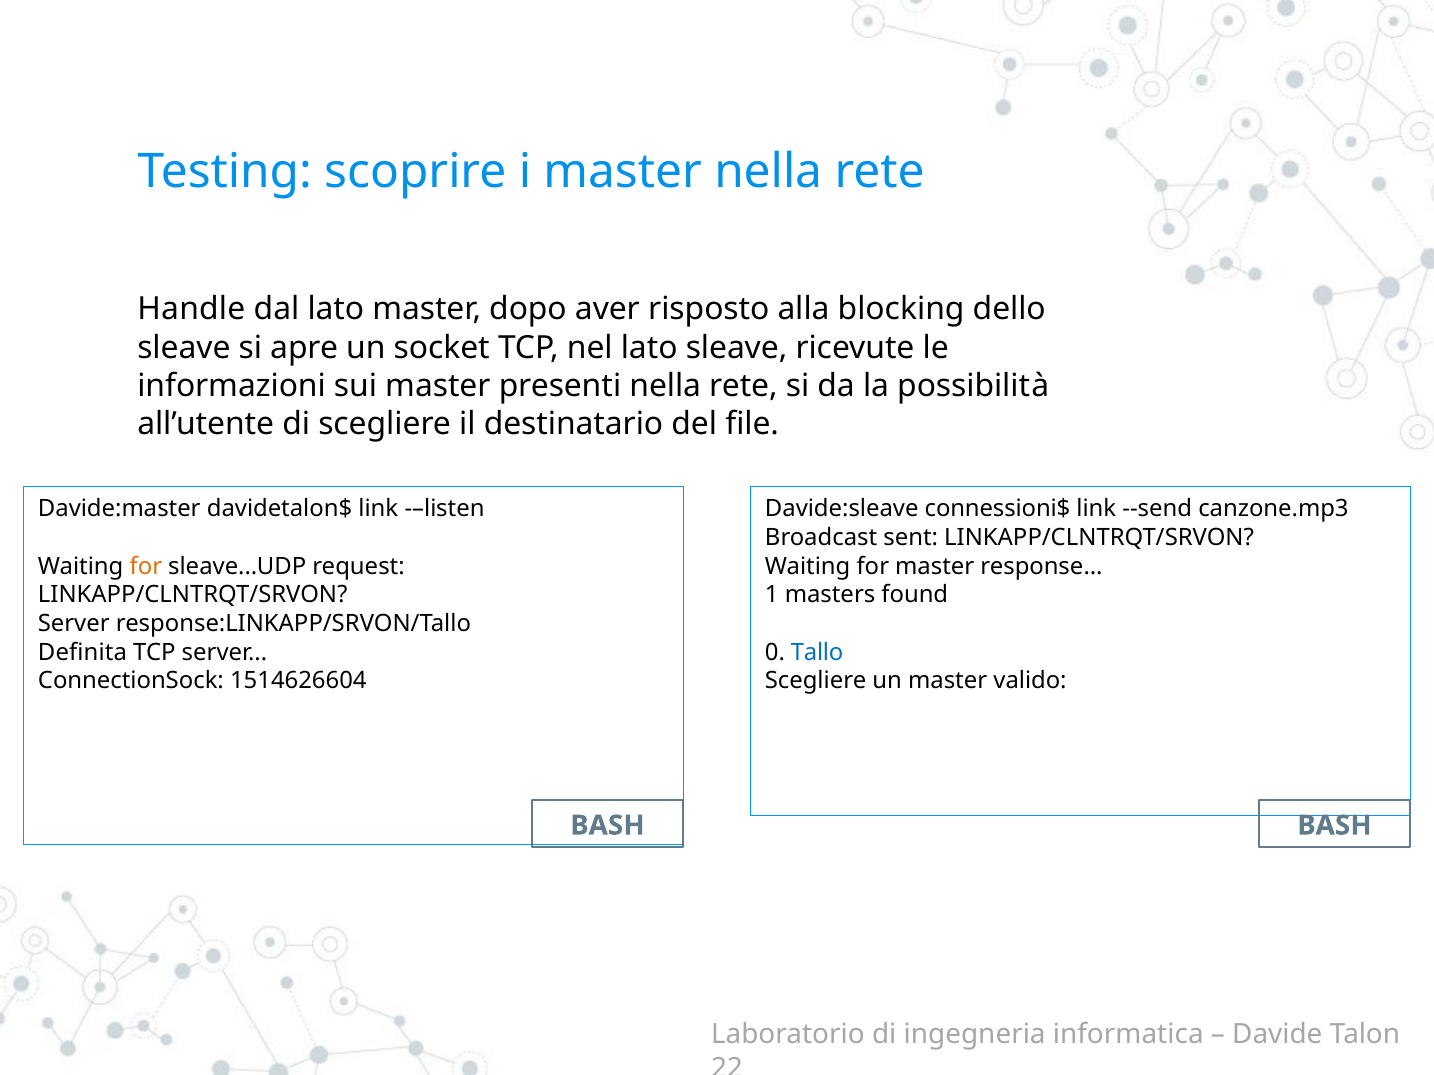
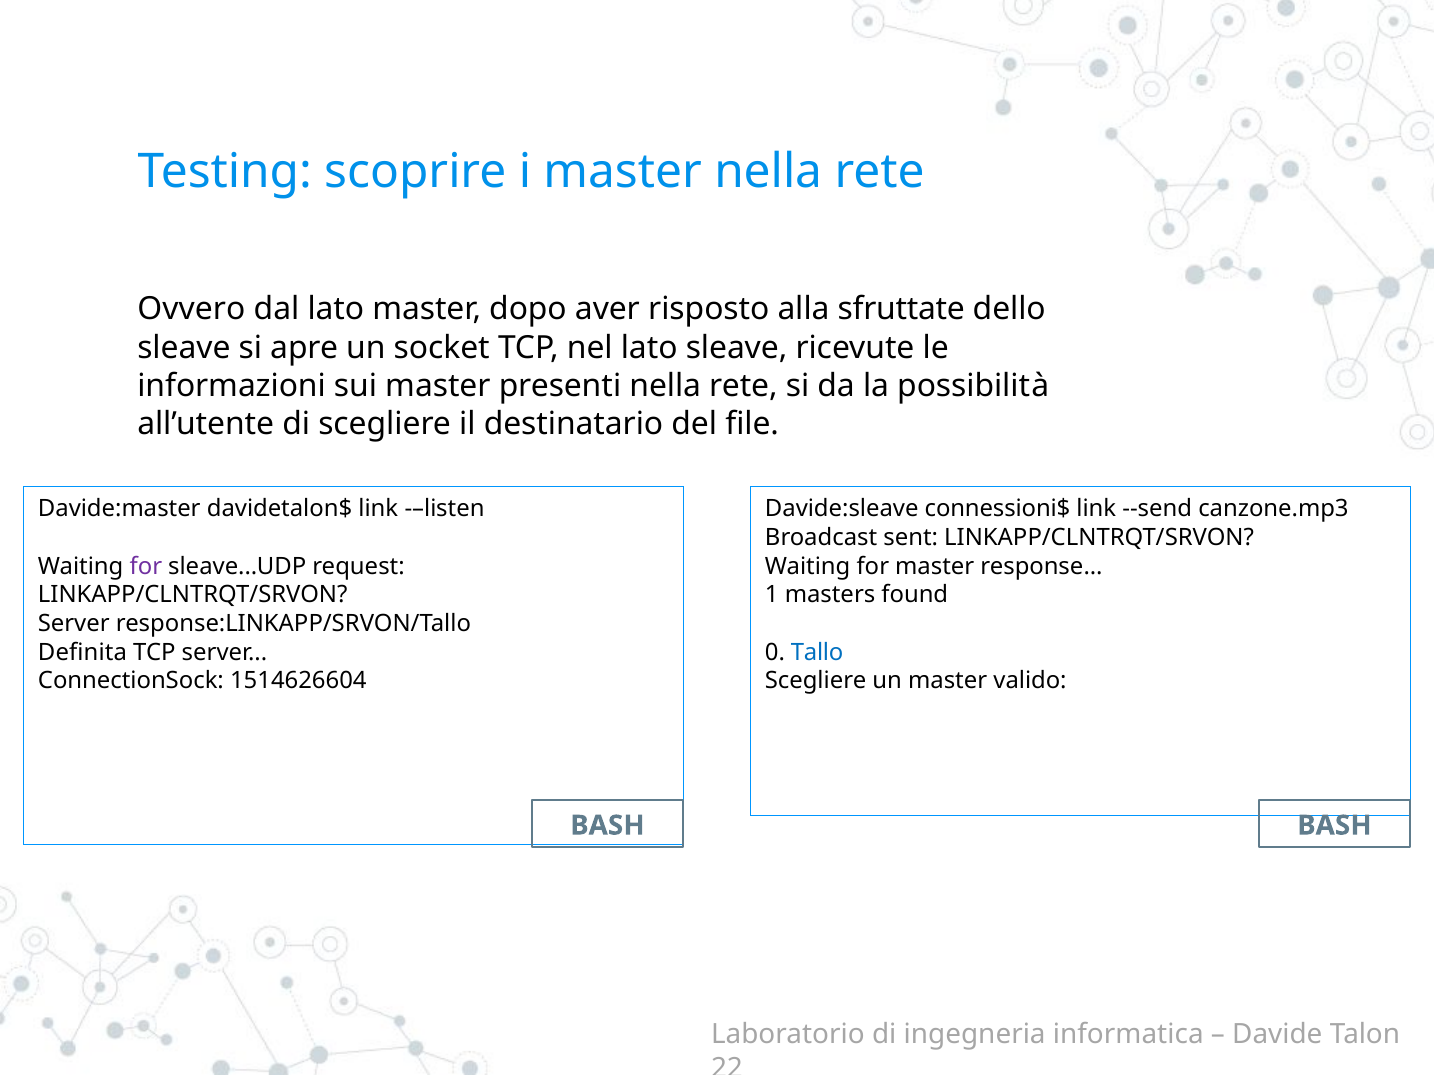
Handle: Handle -> Ovvero (191, 310)
blocking: blocking -> sfruttate (901, 310)
for colour: orange -> purple (146, 567)
